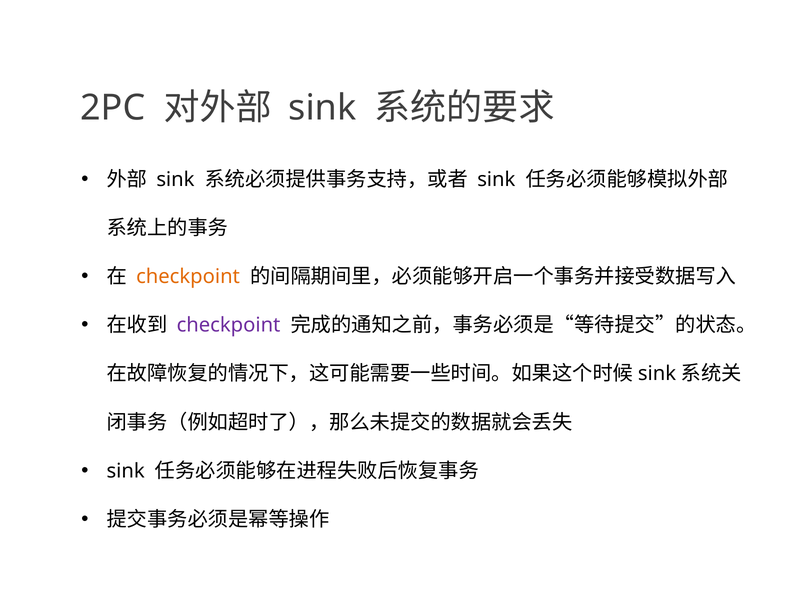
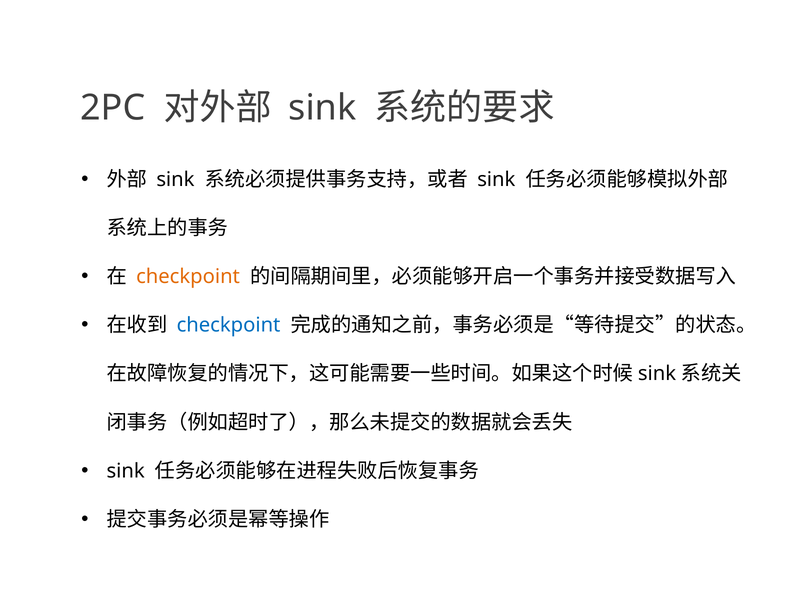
checkpoint colour: purple -> blue (229, 326)
